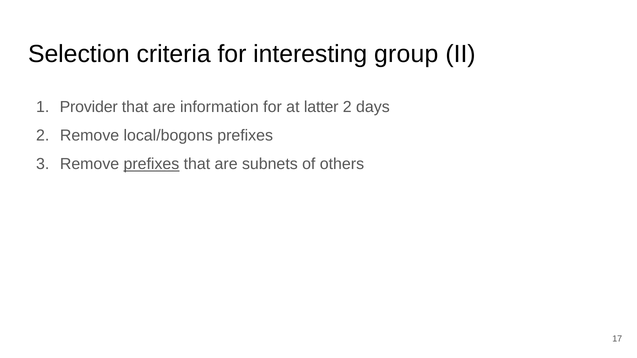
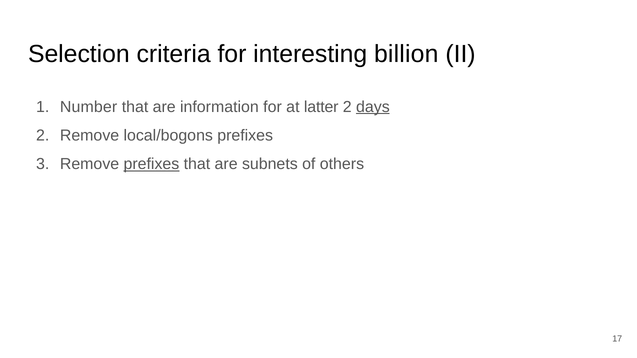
group: group -> billion (406, 54)
Provider: Provider -> Number (89, 107)
days underline: none -> present (373, 107)
